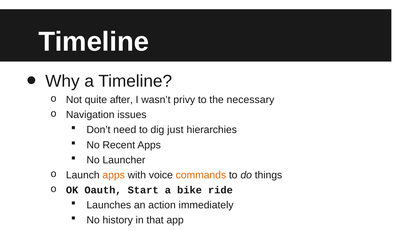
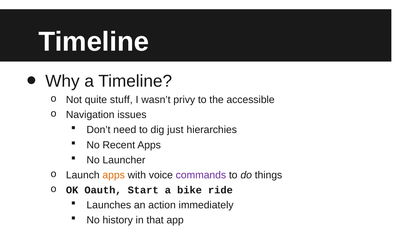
after: after -> stuff (121, 100)
necessary: necessary -> accessible (251, 100)
commands colour: orange -> purple (201, 176)
